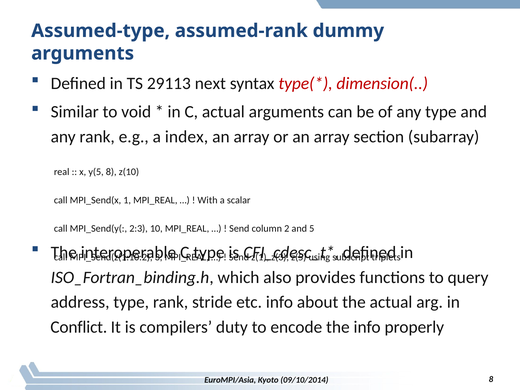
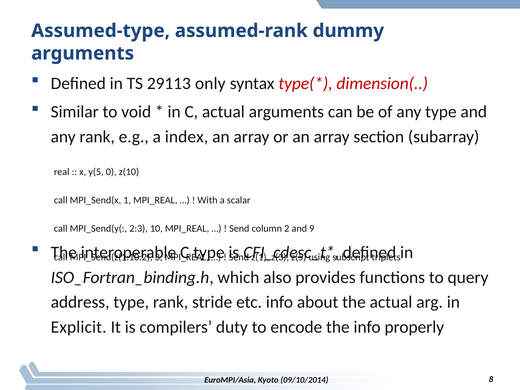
next: next -> only (210, 83)
y(5 8: 8 -> 0 (111, 172)
5: 5 -> 9 (312, 229)
Conflict: Conflict -> Explicit (79, 327)
